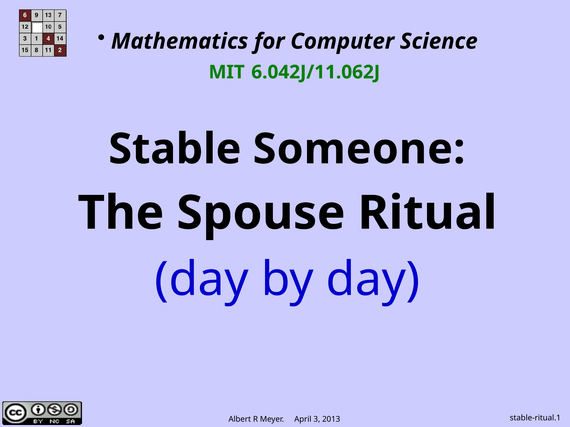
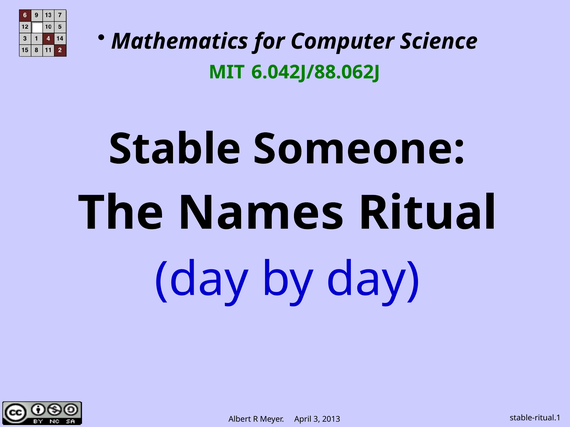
6.042J/11.062J: 6.042J/11.062J -> 6.042J/88.062J (316, 72)
Spouse: Spouse -> Names (261, 213)
